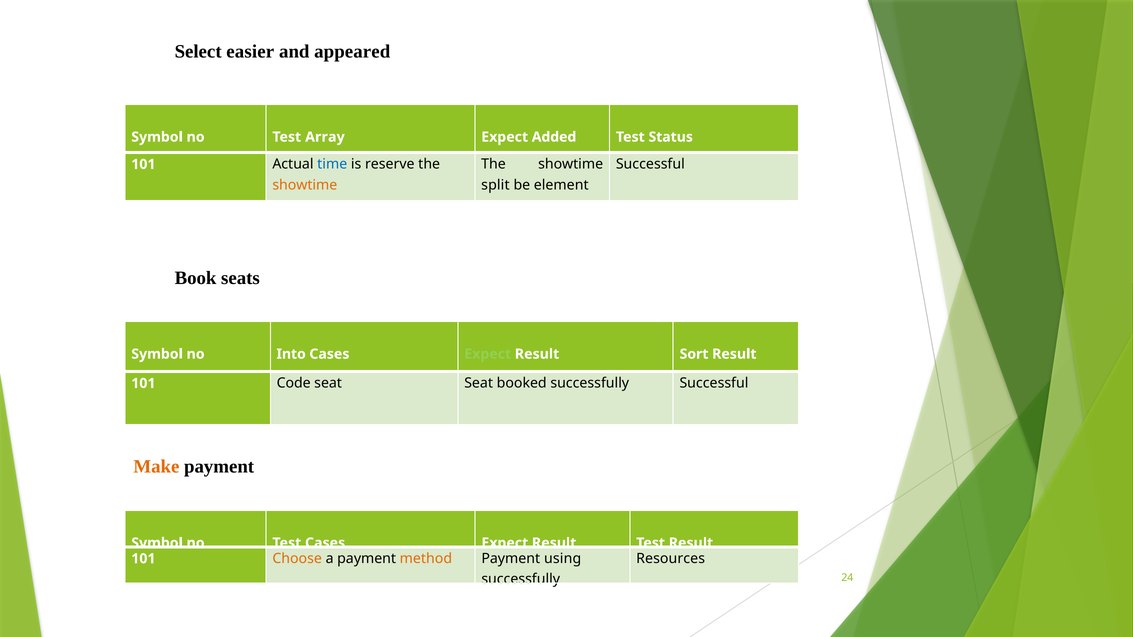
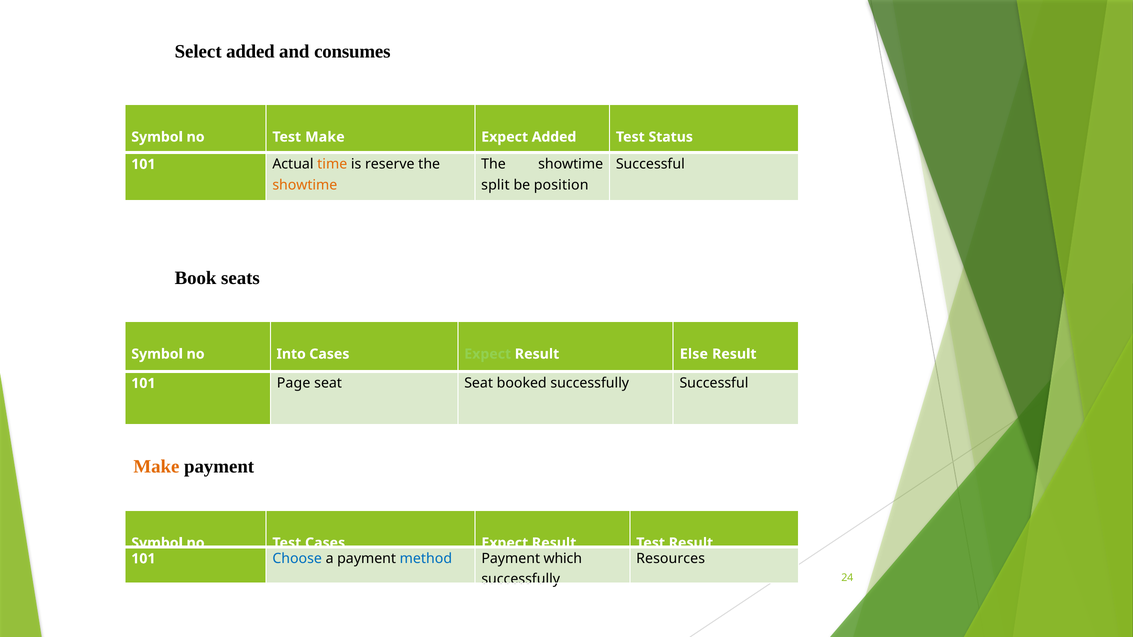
Select easier: easier -> added (250, 51)
appeared: appeared -> consumes (352, 51)
Test Array: Array -> Make (325, 137)
time colour: blue -> orange (332, 164)
element: element -> position (561, 185)
Sort: Sort -> Else (694, 354)
Code: Code -> Page (294, 384)
Choose colour: orange -> blue (297, 559)
method colour: orange -> blue (426, 559)
using: using -> which (563, 559)
